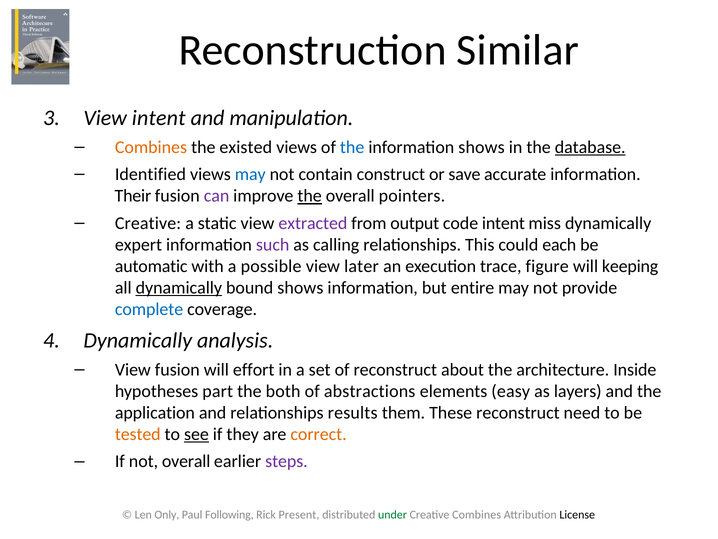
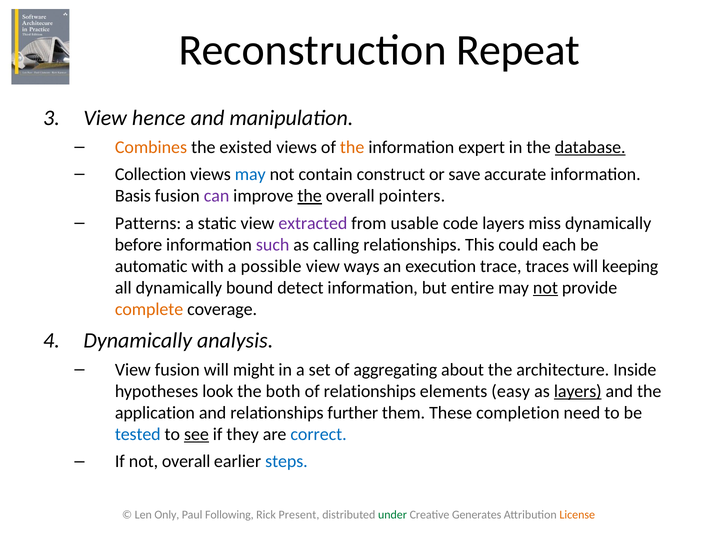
Similar: Similar -> Repeat (518, 50)
View intent: intent -> hence (159, 118)
the colour: blue -> orange (352, 147)
information shows: shows -> expert (482, 147)
Identified: Identified -> Collection (151, 174)
Their: Their -> Basis (133, 196)
Creative: Creative -> Patterns (148, 223)
output: output -> usable (415, 223)
code intent: intent -> layers (503, 223)
expert: expert -> before (139, 244)
later: later -> ways (362, 266)
figure: figure -> traces (547, 266)
dynamically underline: present -> none (179, 288)
bound shows: shows -> detect (300, 288)
not underline: none -> present (545, 288)
complete colour: blue -> orange (149, 309)
effort: effort -> might (254, 369)
of reconstruct: reconstruct -> aggregating (395, 369)
part: part -> look (218, 391)
of abstractions: abstractions -> relationships (370, 391)
layers underline: none -> present (578, 391)
results: results -> further (353, 412)
These reconstruct: reconstruct -> completion (518, 412)
tested colour: orange -> blue (138, 434)
correct colour: orange -> blue (319, 434)
steps colour: purple -> blue (286, 461)
Creative Combines: Combines -> Generates (477, 514)
License colour: black -> orange (577, 514)
